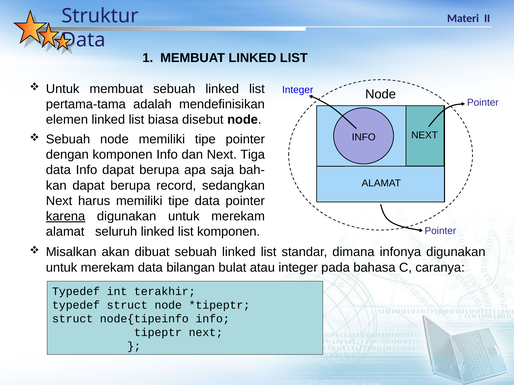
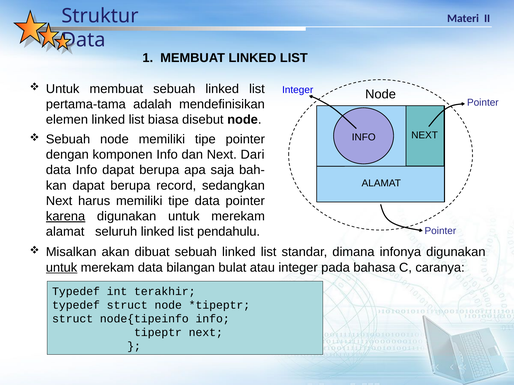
Tiga: Tiga -> Dari (253, 155)
list komponen: komponen -> pendahulu (229, 232)
untuk underline: none -> present (62, 268)
